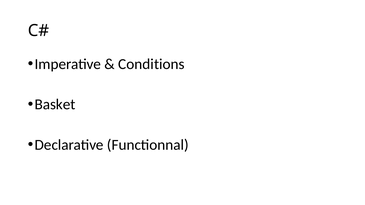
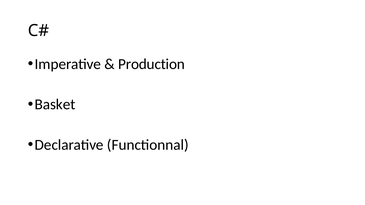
Conditions: Conditions -> Production (152, 64)
